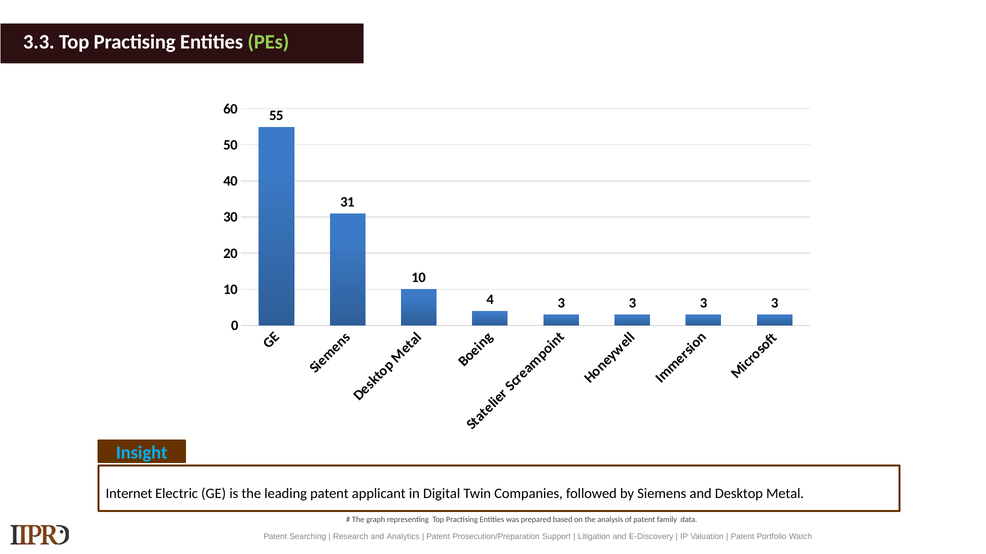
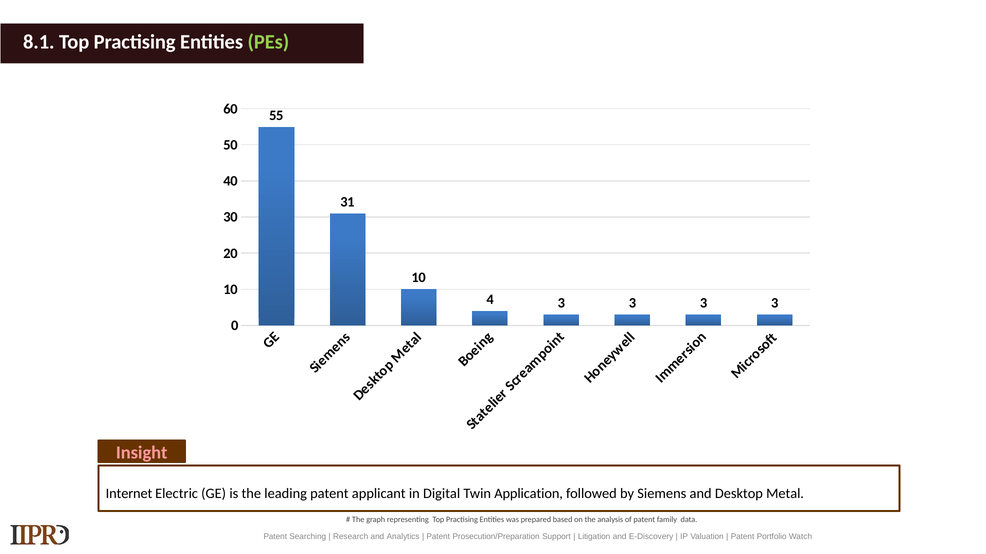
3.3: 3.3 -> 8.1 (39, 42)
Insight colour: light blue -> pink (142, 453)
Companies: Companies -> Application (529, 494)
